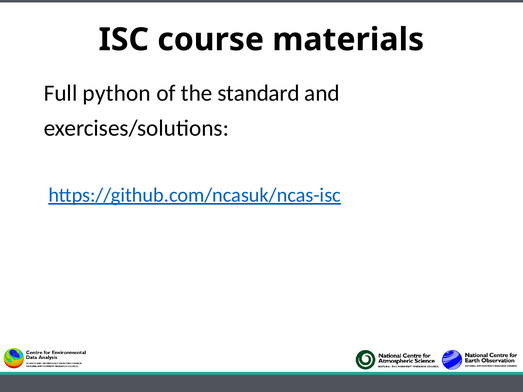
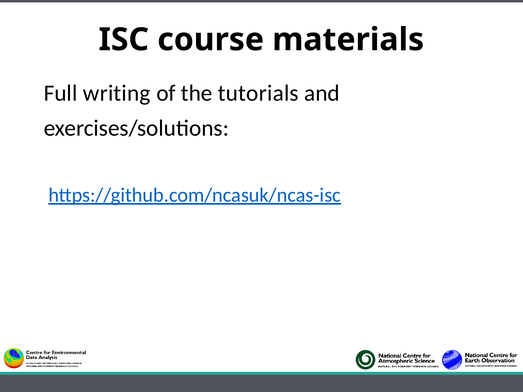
python: python -> writing (117, 93)
standard: standard -> tutorials (258, 93)
